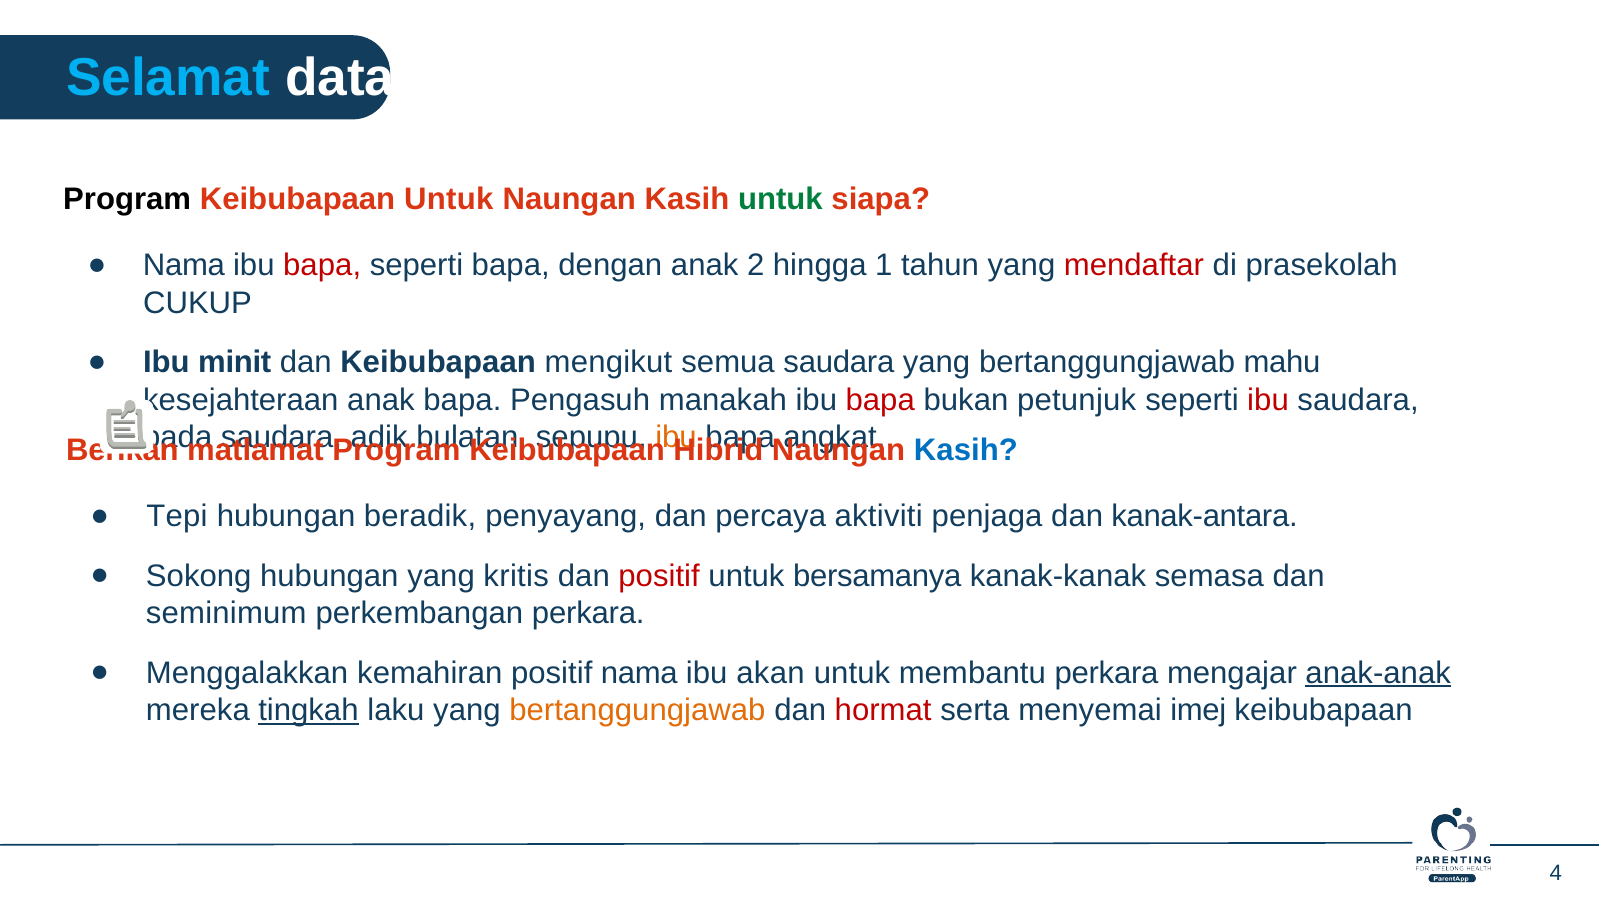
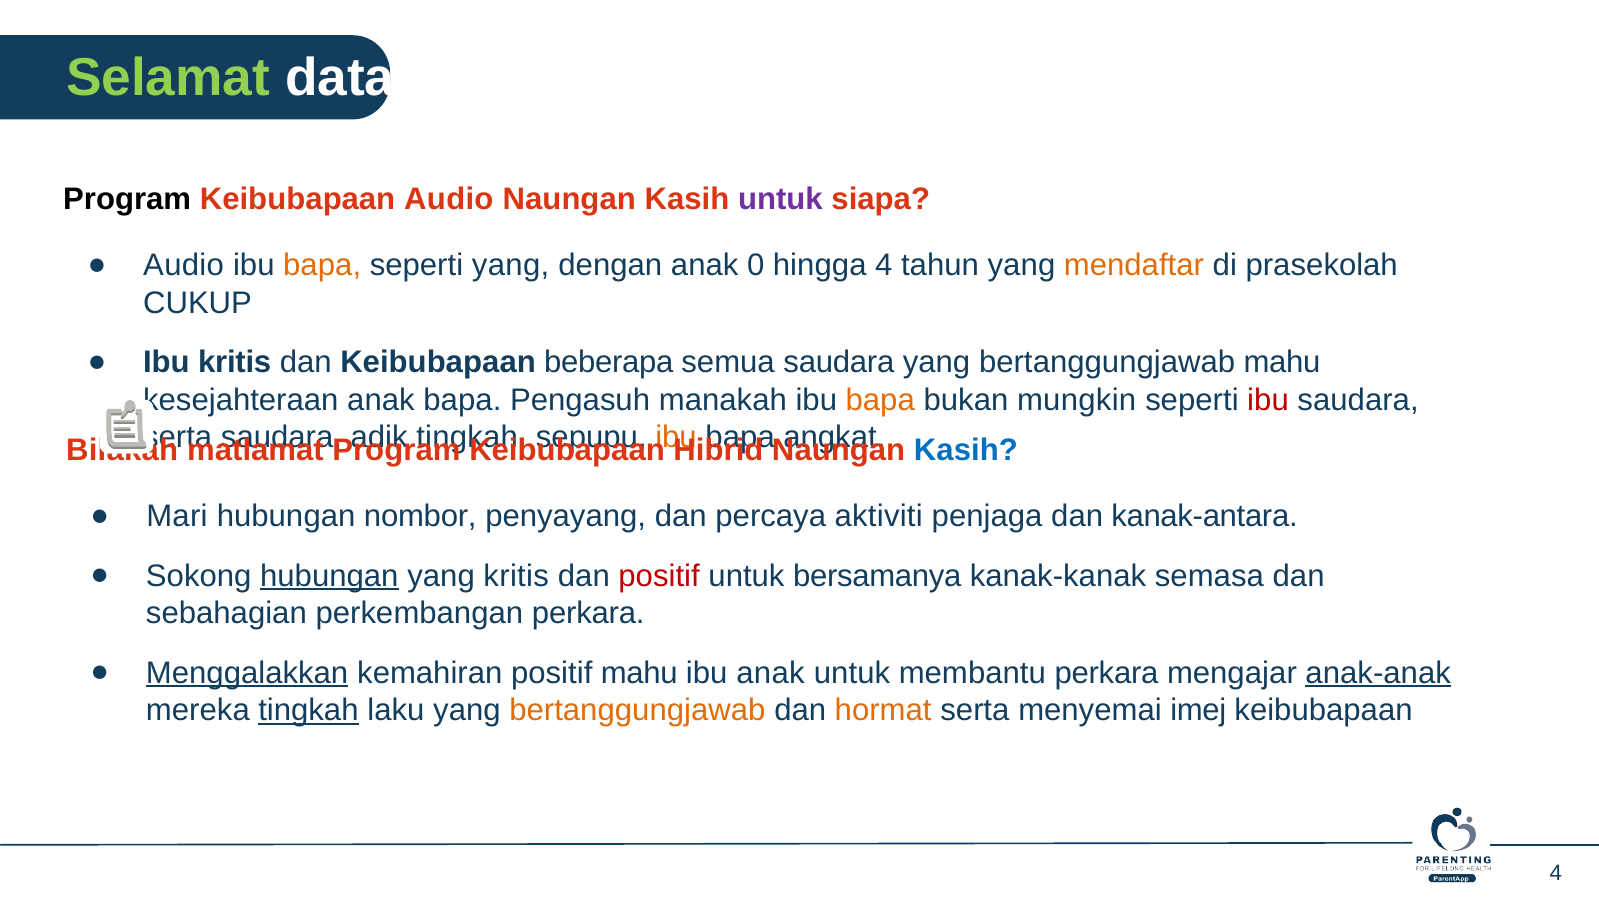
Selamat colour: light blue -> light green (168, 78)
Keibubapaan Untuk: Untuk -> Audio (449, 199)
untuk colour: green -> purple (780, 199)
Nama: Nama -> Audio (184, 265)
bapa colour: red -> orange (322, 265)
seperti bapa: bapa -> yang (511, 265)
2: 2 -> 0 (756, 265)
hingga 1: 1 -> 4 (884, 265)
mendaftar colour: red -> orange (1134, 265)
Ibu minit: minit -> kritis (235, 362)
mengikut: mengikut -> beberapa (609, 362)
bapa colour: red -> orange (880, 400)
petunjuk: petunjuk -> mungkin (1077, 400)
pada: pada -> serta (178, 437)
bulatan: bulatan -> tingkah (472, 437)
Berikan: Berikan -> Bilakah (122, 449)
Tepi: Tepi -> Mari (177, 516)
beradik: beradik -> nombor (420, 516)
hubungan underline: none -> present (329, 576)
seminimum: seminimum -> sebahagian (226, 613)
Menggalakkan underline: none -> present (247, 673)
positif nama: nama -> mahu (639, 673)
ibu akan: akan -> anak (771, 673)
hormat colour: red -> orange (883, 710)
